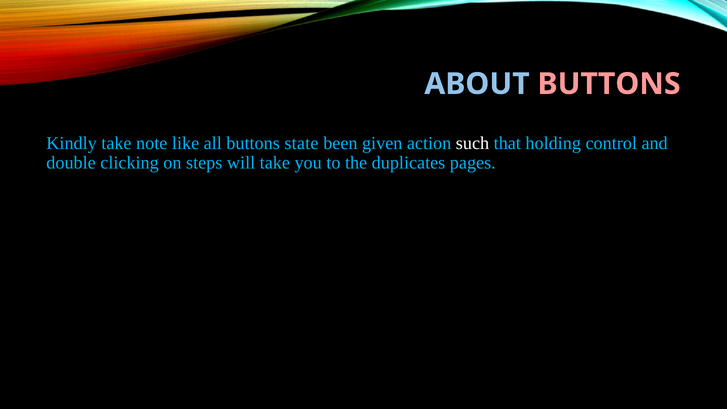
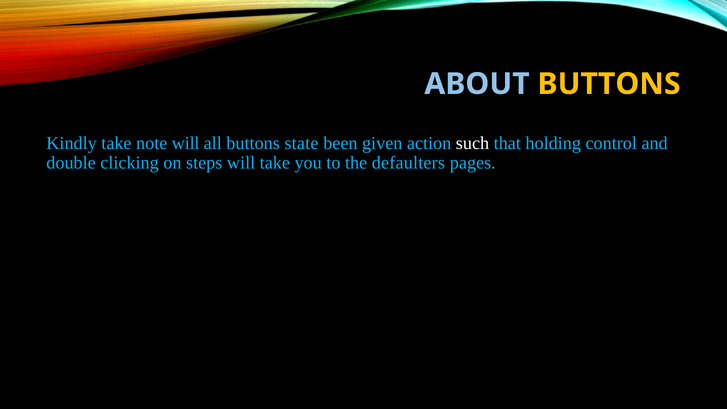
BUTTONS colour: pink -> yellow (609, 84)
note like: like -> will (186, 143)
duplicates: duplicates -> defaulters (408, 163)
